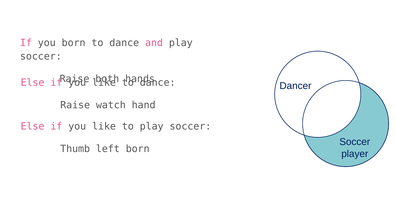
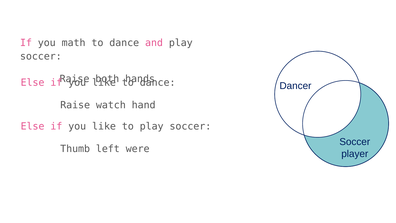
you born: born -> math (74, 43)
left born: born -> were (138, 149)
